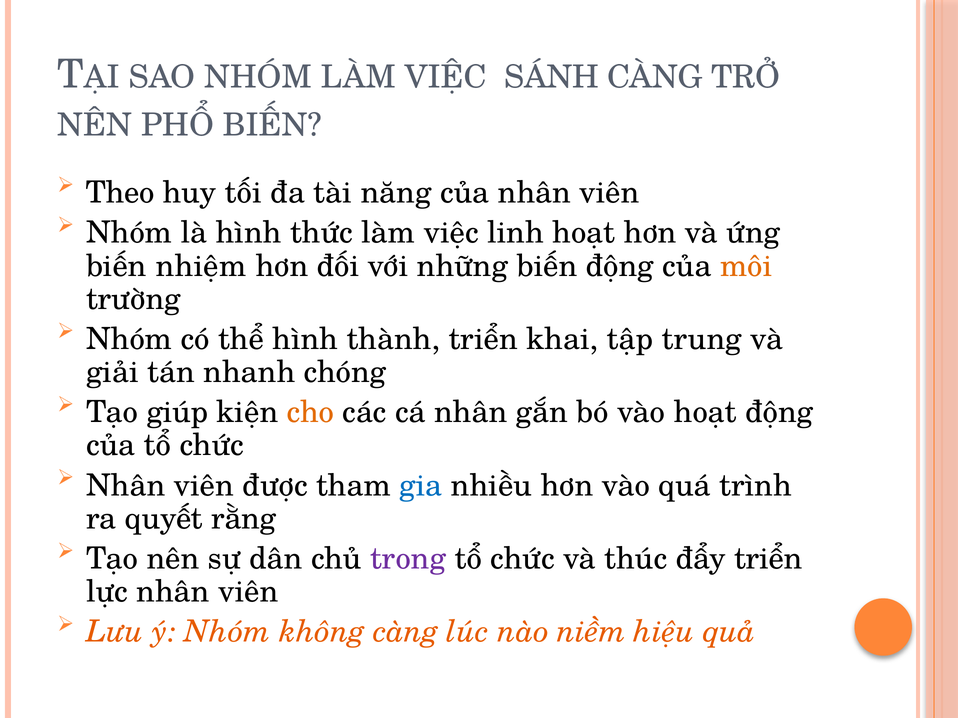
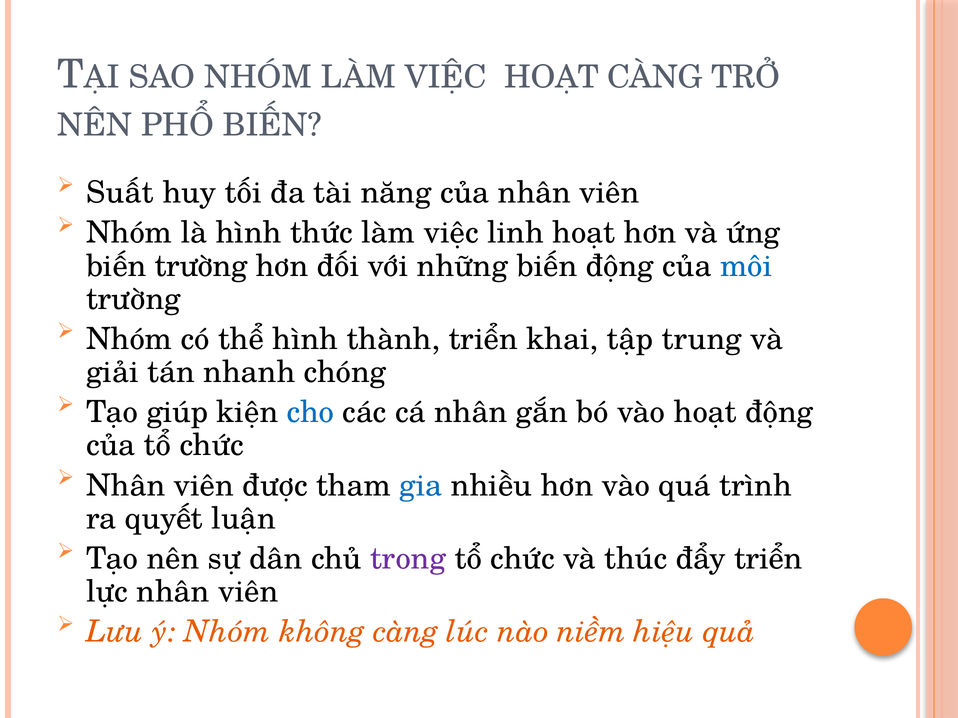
VIỆC SÁNH: SÁNH -> HOẠT (552, 77)
Theo: Theo -> Suất (120, 193)
biến nhiệm: nhiệm -> trường (201, 266)
môi colour: orange -> blue (746, 266)
cho colour: orange -> blue (310, 413)
rằng: rằng -> luận (243, 519)
